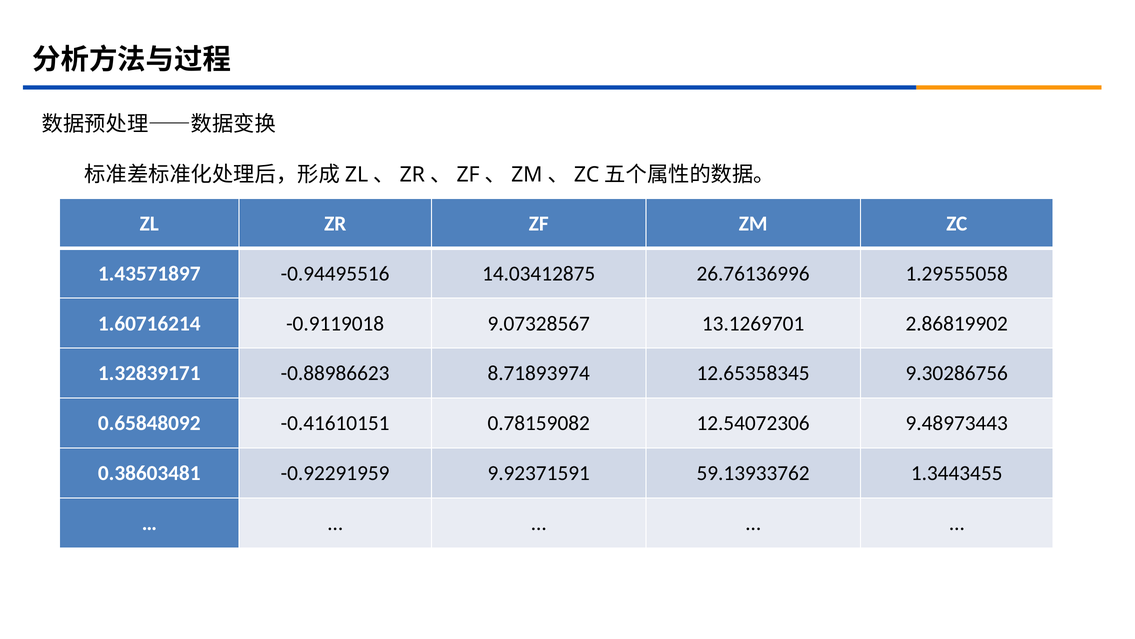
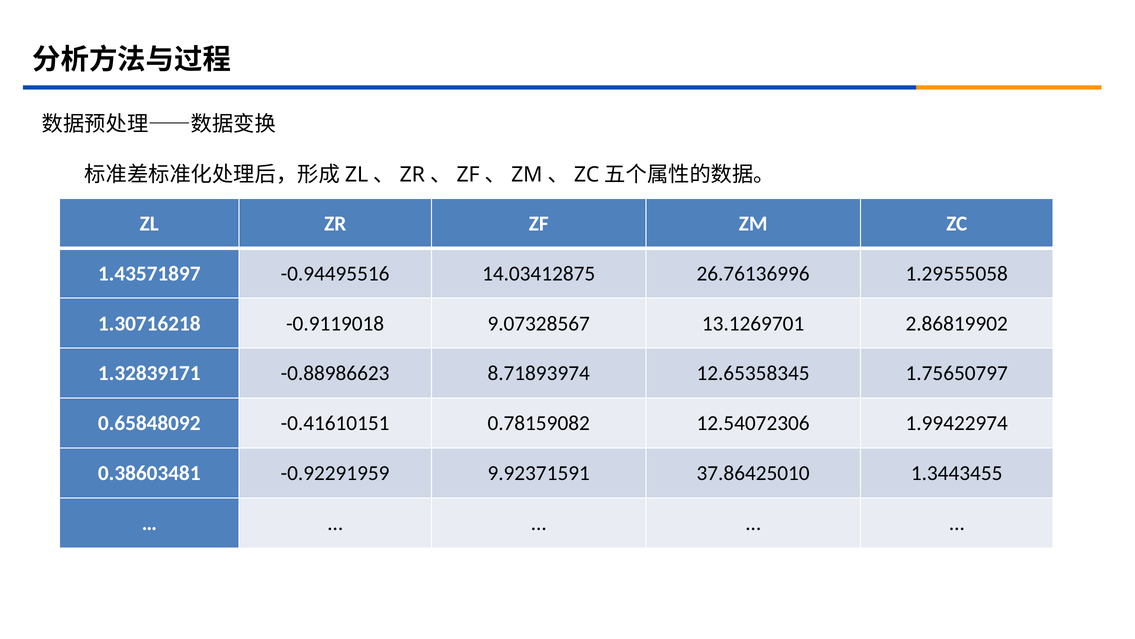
1.60716214: 1.60716214 -> 1.30716218 (149, 323)
9.30286756: 9.30286756 -> 1.75650797 (957, 373)
9.48973443: 9.48973443 -> 1.99422974 (957, 423)
59.13933762: 59.13933762 -> 37.86425010 (753, 473)
